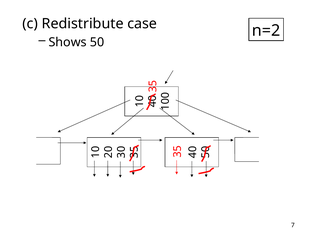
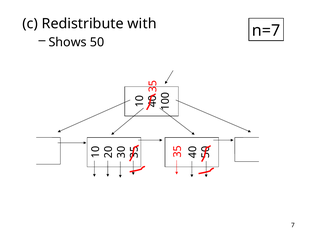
case: case -> with (142, 24)
n=2: n=2 -> n=7 (266, 31)
